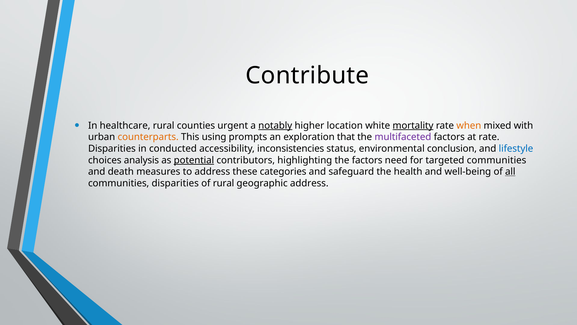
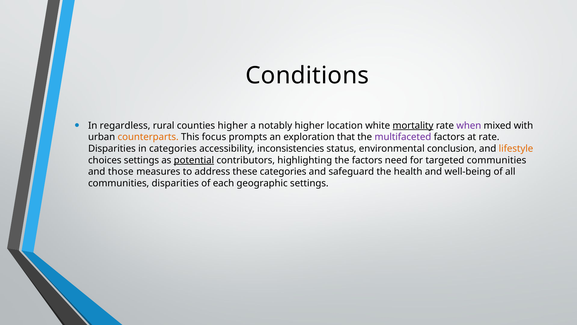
Contribute: Contribute -> Conditions (307, 76)
healthcare: healthcare -> regardless (125, 125)
counties urgent: urgent -> higher (233, 125)
notably underline: present -> none (275, 125)
when colour: orange -> purple (469, 125)
using: using -> focus (214, 137)
in conducted: conducted -> categories (173, 148)
lifestyle colour: blue -> orange (516, 148)
choices analysis: analysis -> settings (141, 160)
death: death -> those (121, 171)
all underline: present -> none (510, 171)
of rural: rural -> each (223, 183)
geographic address: address -> settings (309, 183)
